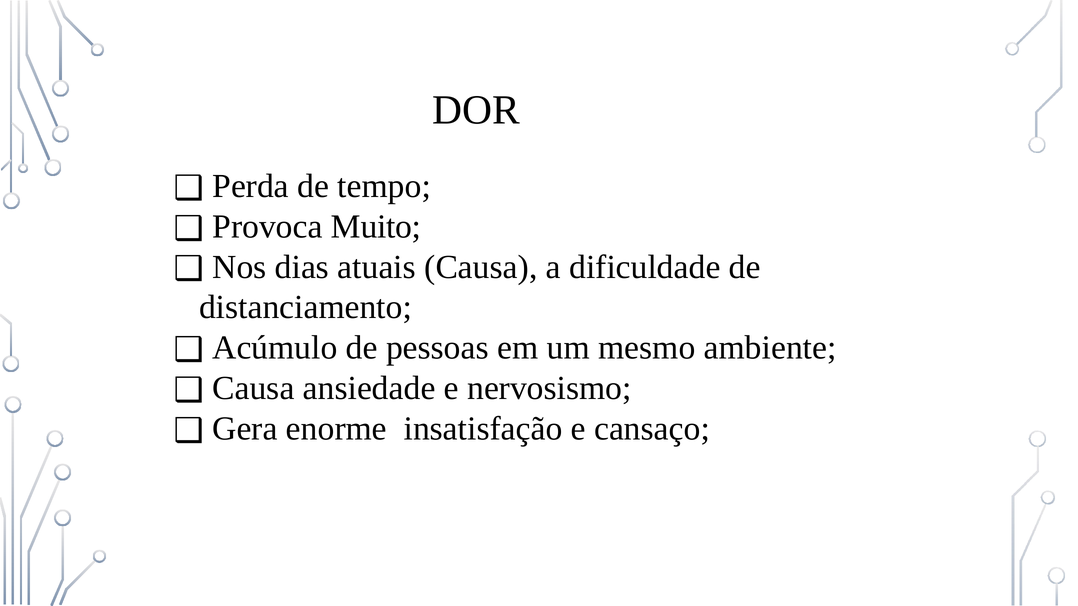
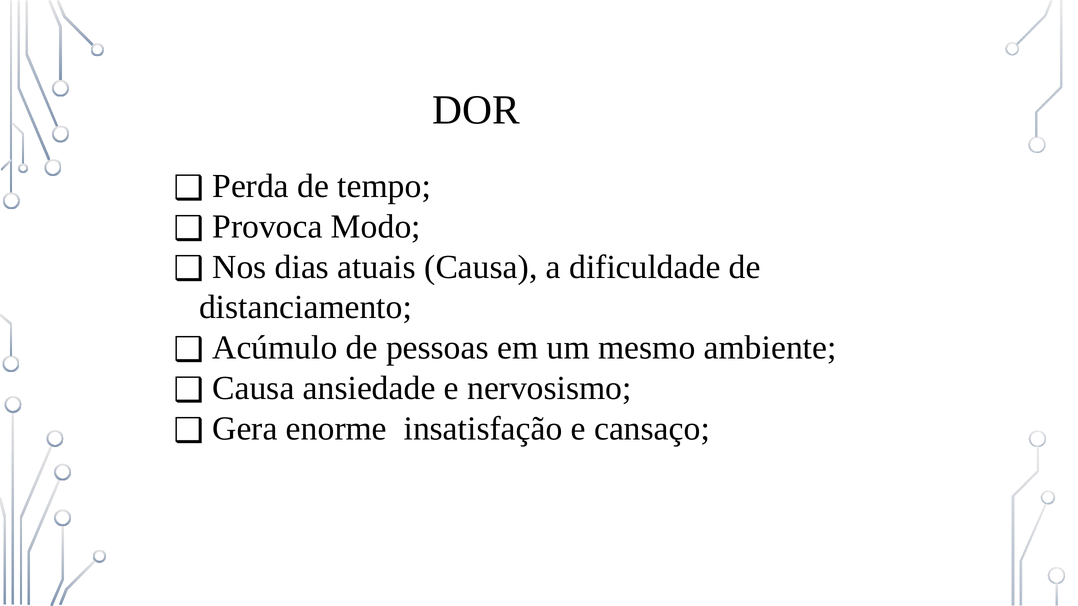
Muito: Muito -> Modo (376, 227)
